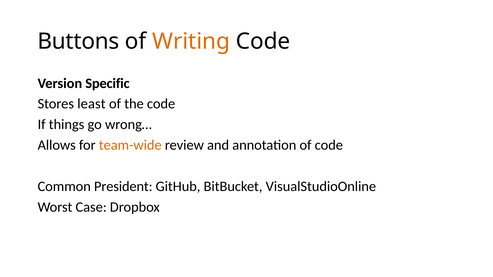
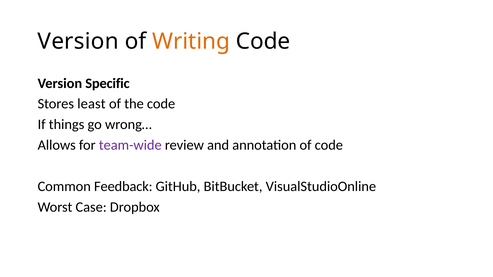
Buttons: Buttons -> Version (78, 41)
team-wide colour: orange -> purple (130, 145)
President: President -> Feedback (123, 187)
